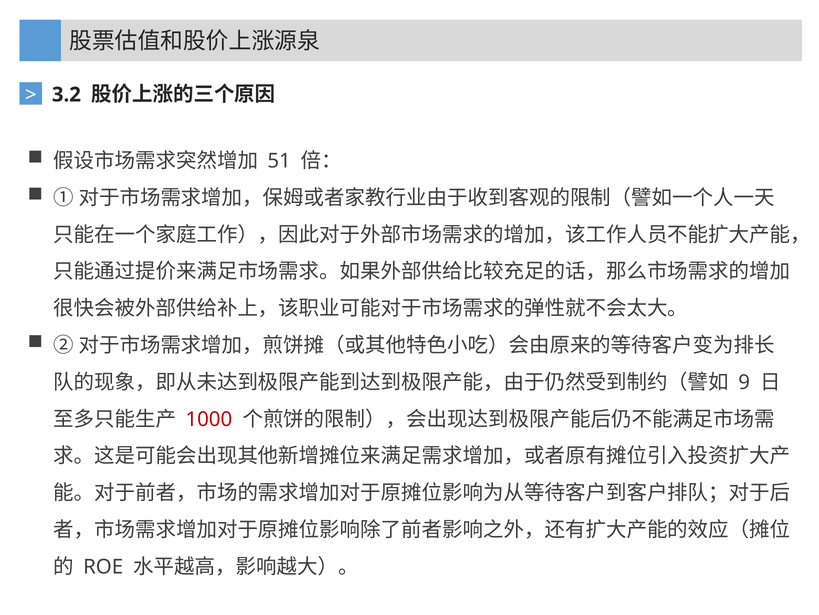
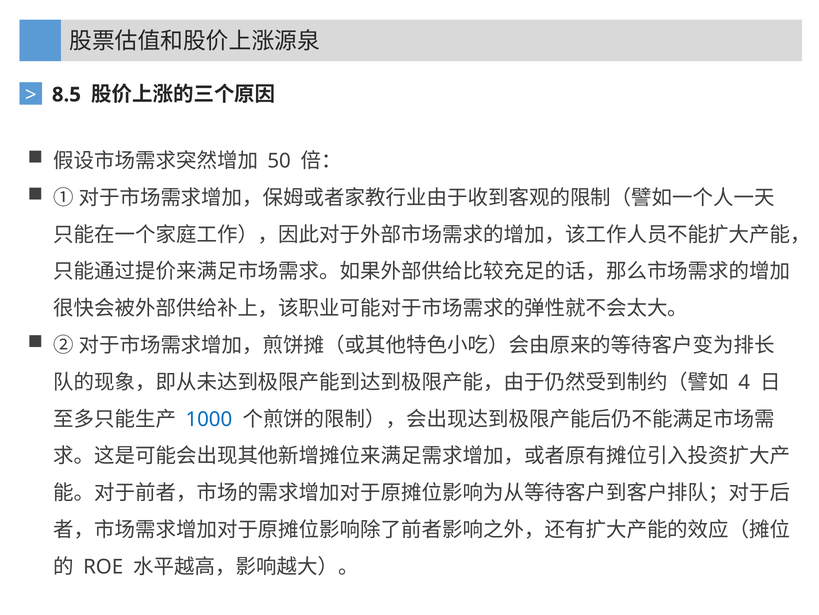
3.2: 3.2 -> 8.5 (66, 95)
51: 51 -> 50 (279, 161)
9: 9 -> 4 (744, 382)
1000 colour: red -> blue (209, 419)
